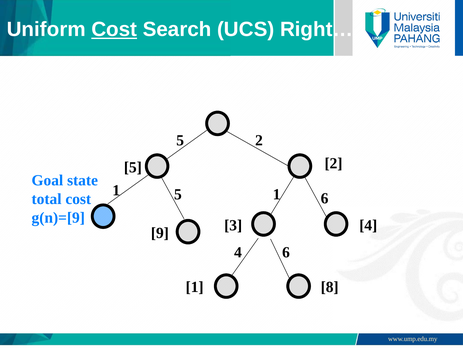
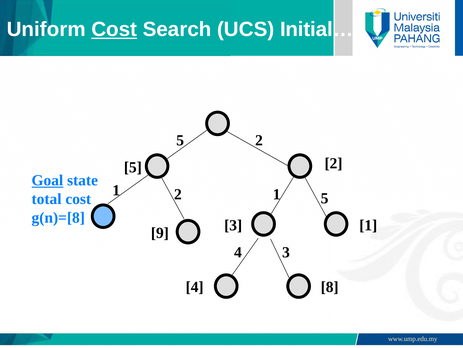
Right…: Right… -> Initial… (317, 29)
Goal underline: none -> present (47, 180)
1 5: 5 -> 2 (178, 194)
1 6: 6 -> 5 (325, 198)
g(n)=[9: g(n)=[9 -> g(n)=[8 (58, 217)
4: 4 -> 1 (368, 225)
4 6: 6 -> 3 (286, 252)
1: 1 -> 4 (195, 287)
